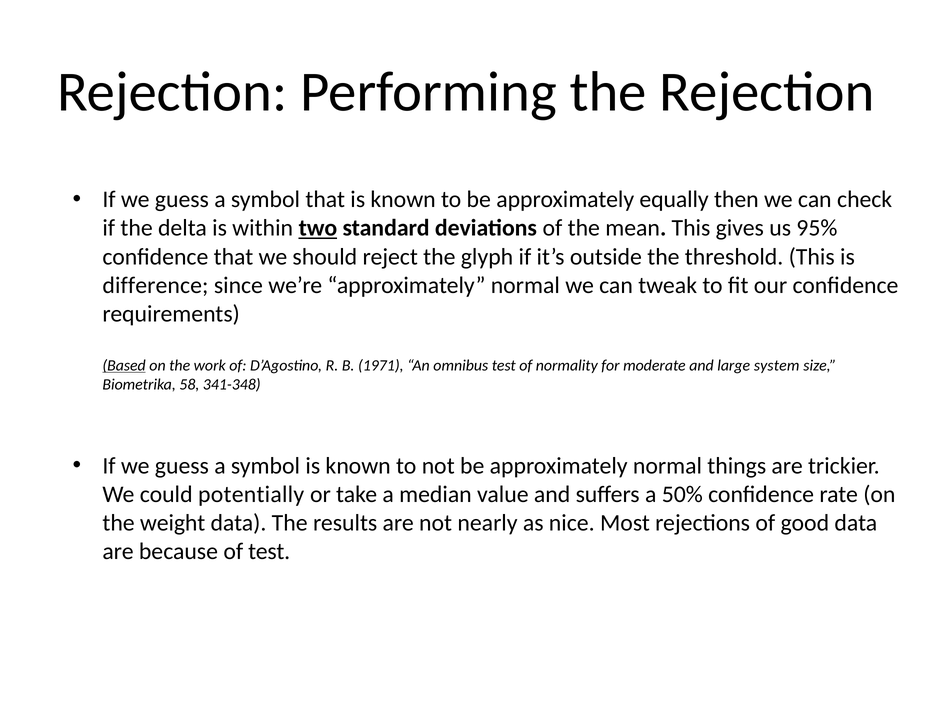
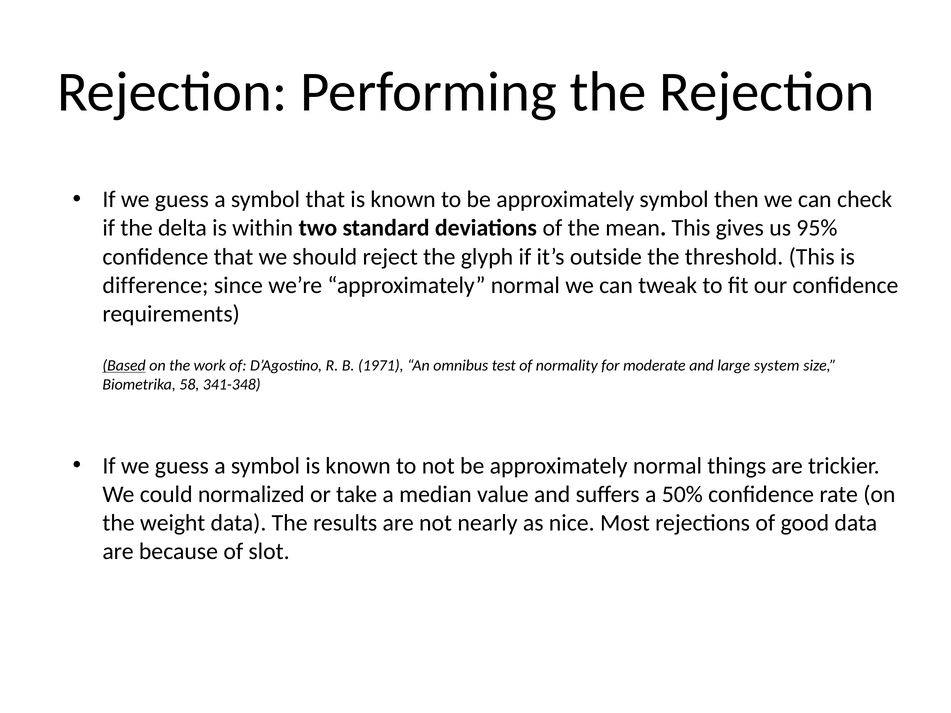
approximately equally: equally -> symbol (674, 200)
two underline: present -> none (318, 228)
potentially: potentially -> normalized (251, 494)
of test: test -> slot (269, 552)
